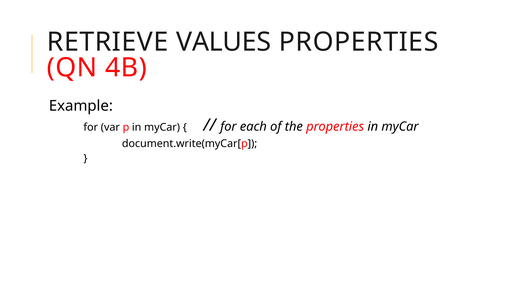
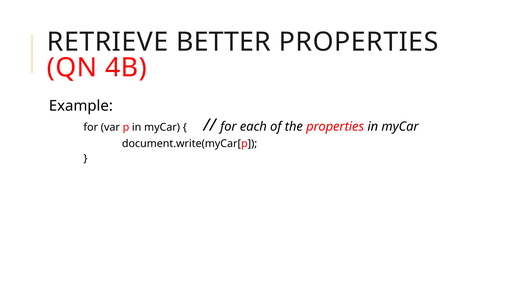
VALUES: VALUES -> BETTER (224, 42)
